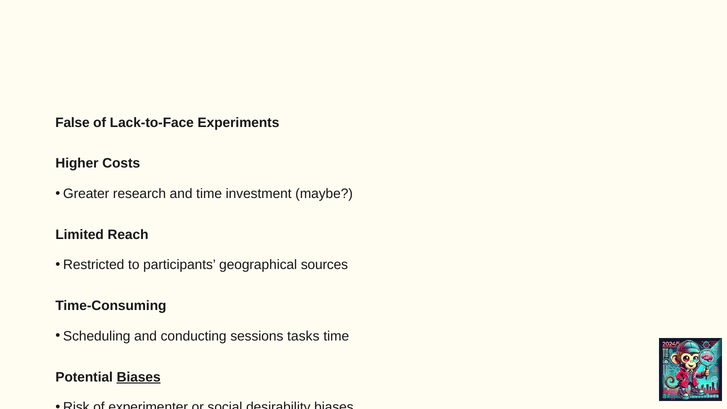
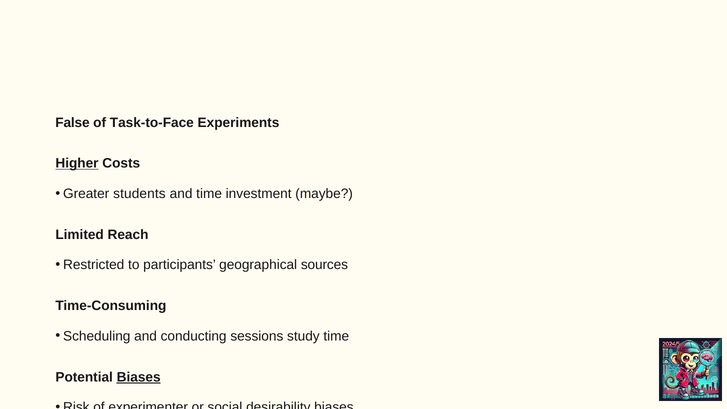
Lack-to-Face: Lack-to-Face -> Task-to-Face (152, 123)
Higher underline: none -> present (77, 163)
research: research -> students (139, 194)
tasks: tasks -> study (303, 336)
